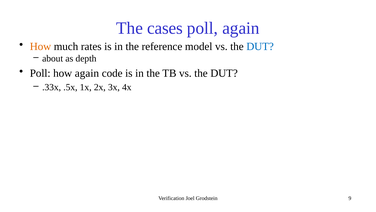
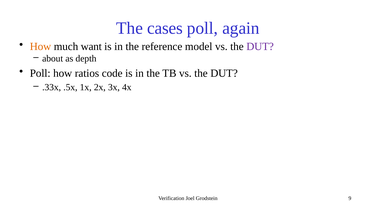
rates: rates -> want (91, 46)
DUT colour: blue -> purple (260, 46)
how again: again -> ratios (87, 73)
